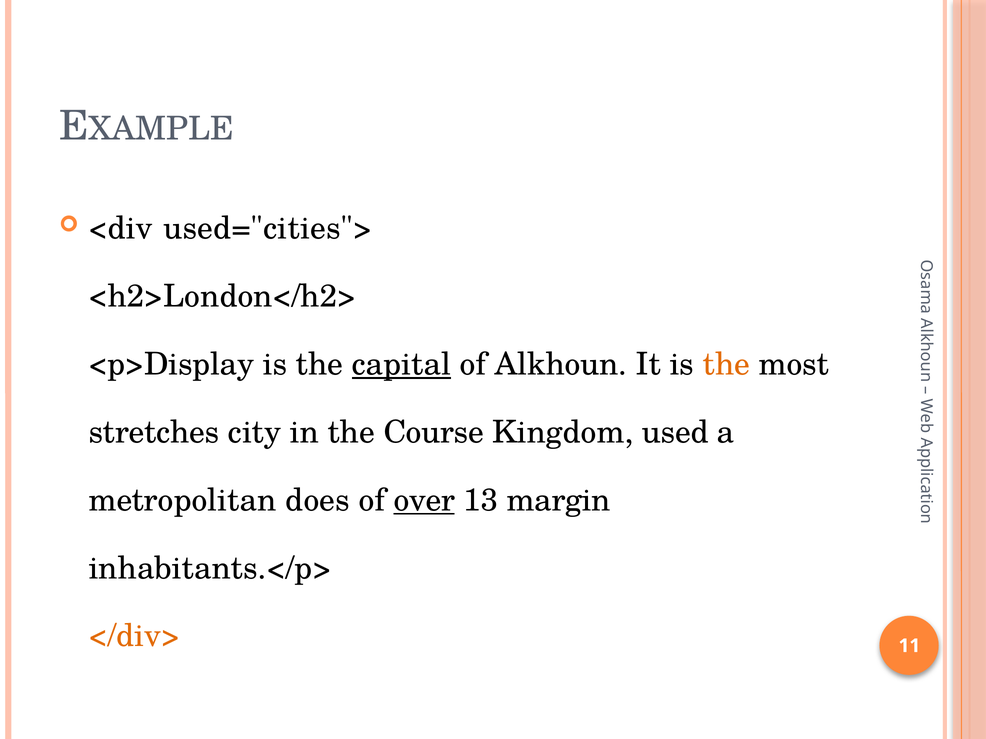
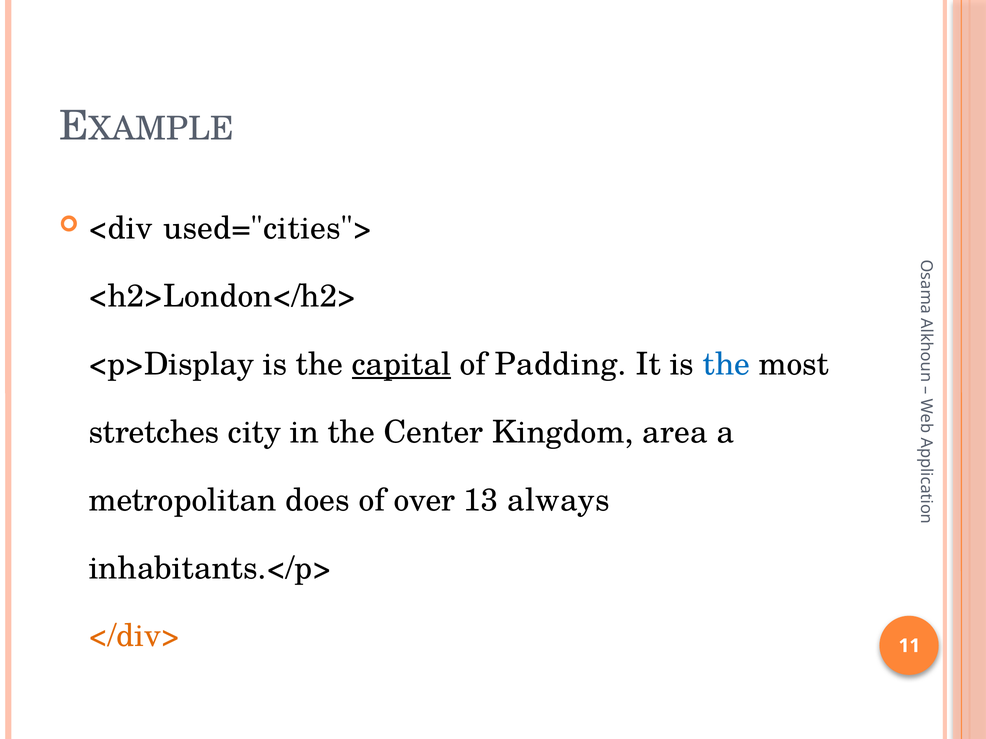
Alkhoun: Alkhoun -> Padding (561, 365)
the colour: orange -> blue (726, 365)
Course: Course -> Center (434, 433)
used: used -> area (675, 433)
over underline: present -> none (424, 501)
margin: margin -> always (558, 501)
